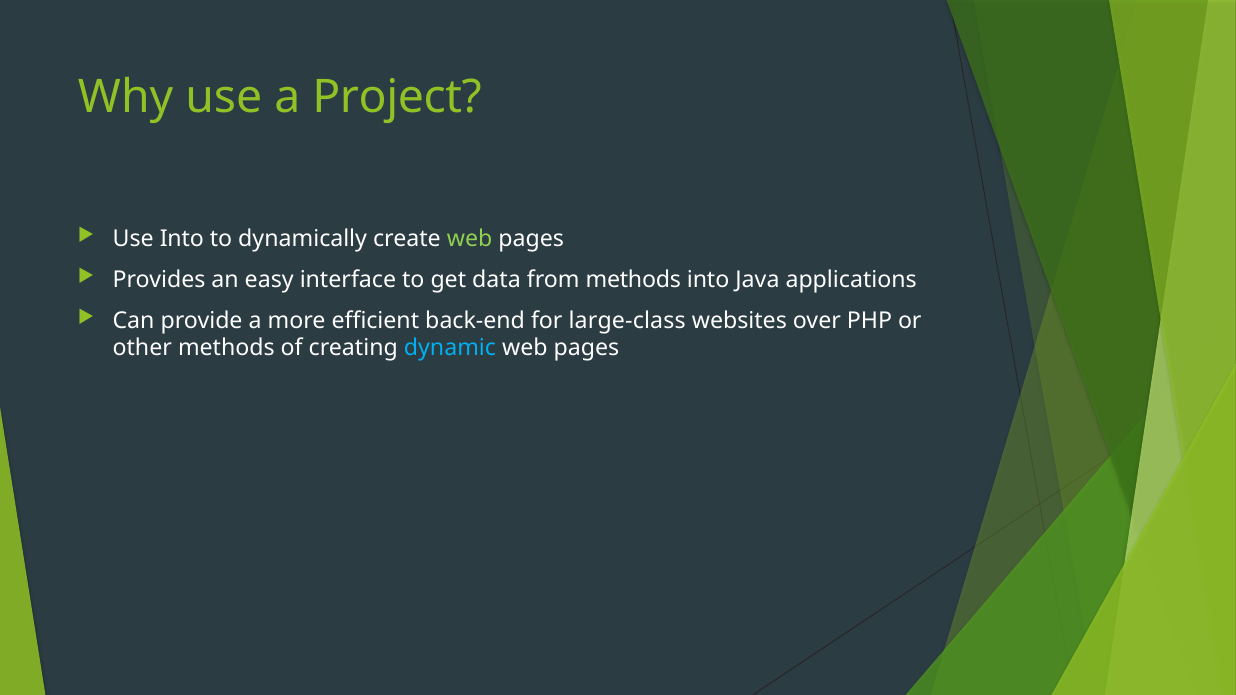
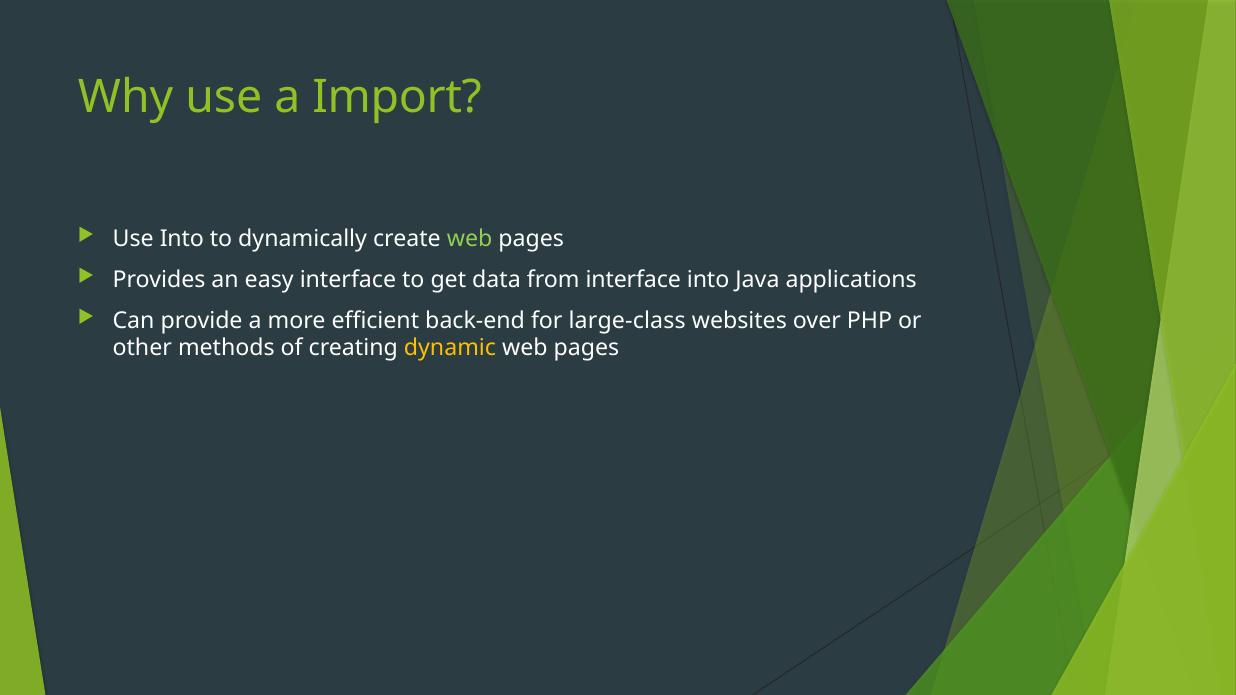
Project: Project -> Import (397, 97)
from methods: methods -> interface (633, 280)
dynamic colour: light blue -> yellow (450, 348)
